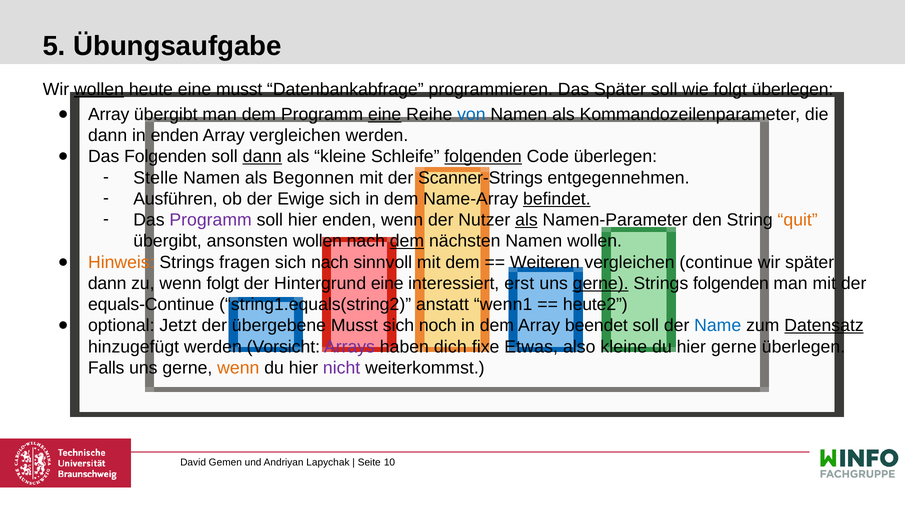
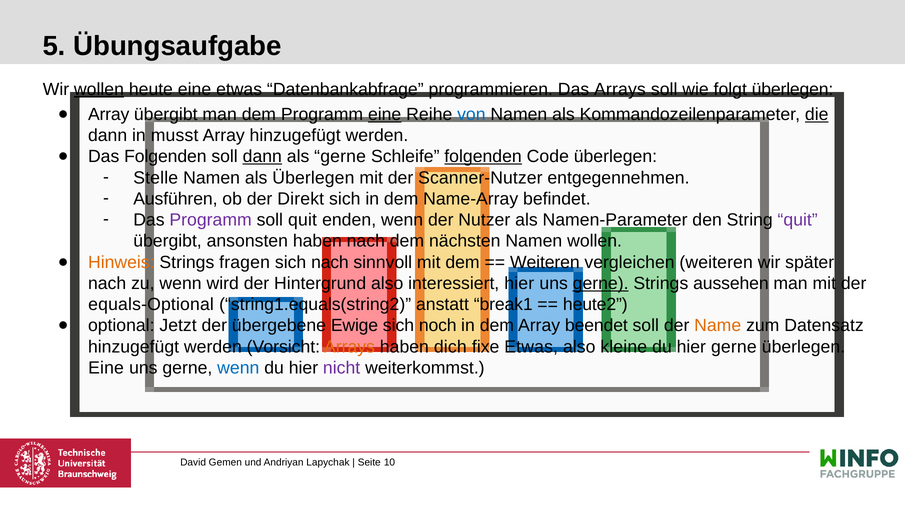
eine musst: musst -> etwas (239, 89)
Das Später: Später -> Arrays (620, 89)
die underline: none -> present (817, 114)
in enden: enden -> musst (175, 136)
Array vergleichen: vergleichen -> hinzugefügt (295, 136)
als kleine: kleine -> gerne (340, 157)
als Begonnen: Begonnen -> Überlegen (313, 178)
Scanner-Strings: Scanner-Strings -> Scanner-Nutzer (480, 178)
Ewige: Ewige -> Direkt (301, 199)
befindet underline: present -> none (557, 199)
soll hier: hier -> quit (303, 220)
als underline: present -> none (526, 220)
quit colour: orange -> purple (798, 220)
ansonsten wollen: wollen -> haben (317, 241)
dem underline: present -> none (407, 241)
vergleichen continue: continue -> weiteren (716, 262)
dann: dann -> nach (107, 283)
wenn folgt: folgt -> wird (223, 283)
Hintergrund eine: eine -> also (387, 283)
interessiert erst: erst -> hier (519, 283)
Strings folgenden: folgenden -> aussehen (731, 283)
equals-Continue: equals-Continue -> equals-Optional (151, 305)
wenn1: wenn1 -> break1 (503, 305)
übergebene Musst: Musst -> Ewige (355, 326)
Name colour: blue -> orange (718, 326)
Datensatz underline: present -> none (824, 326)
Arrays colour: purple -> orange (349, 347)
Falls: Falls -> Eine (106, 368)
wenn colour: orange -> blue (238, 368)
